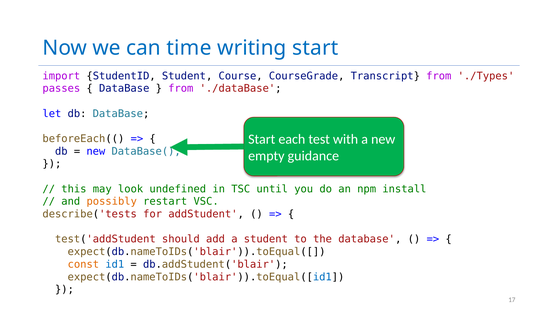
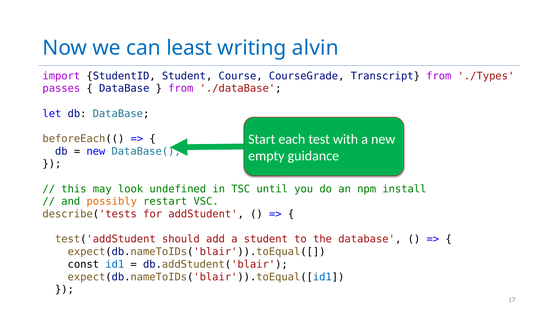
time: time -> least (189, 48)
writing start: start -> alvin (315, 48)
const colour: orange -> black (83, 264)
